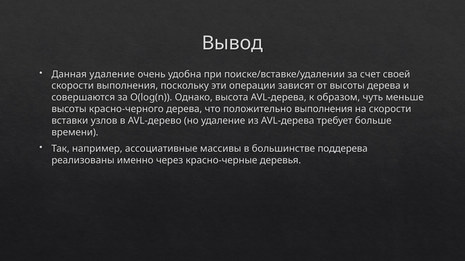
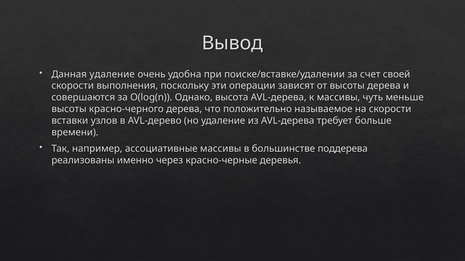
к образом: образом -> массивы (338, 98)
положительно выполнения: выполнения -> называемое (323, 109)
